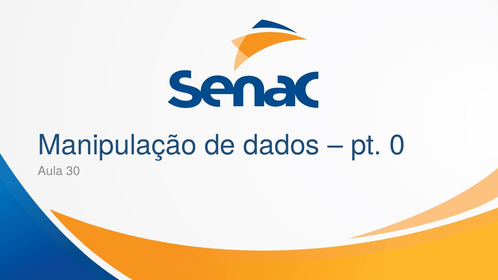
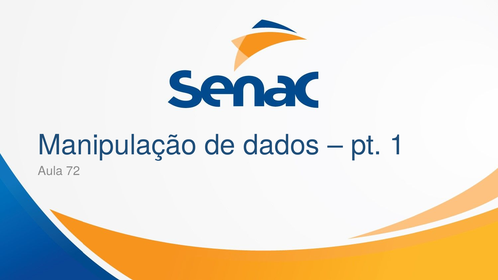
0: 0 -> 1 (397, 145)
30: 30 -> 72 (73, 171)
